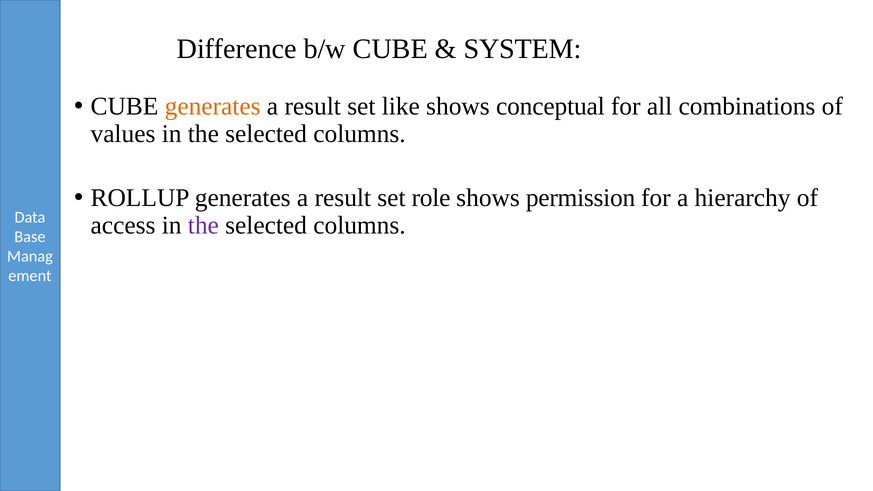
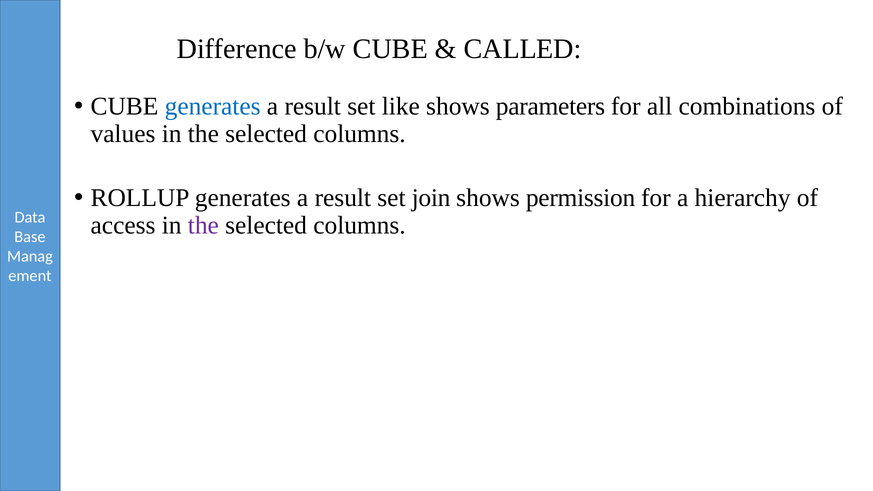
SYSTEM: SYSTEM -> CALLED (523, 49)
generates colour: orange -> blue (213, 106)
conceptual: conceptual -> parameters (550, 106)
role: role -> join (431, 198)
